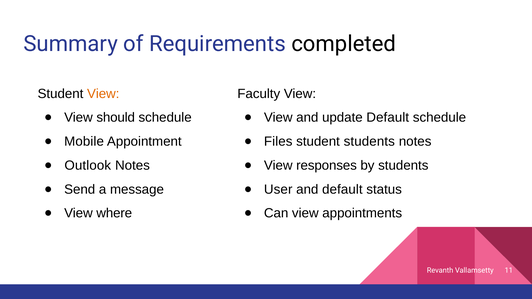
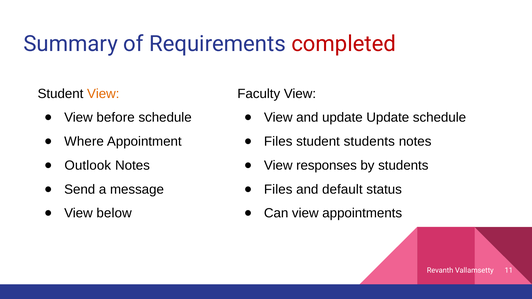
completed colour: black -> red (344, 44)
update Default: Default -> Update (388, 118)
should: should -> before (116, 118)
Mobile: Mobile -> Where (84, 142)
User: User -> Files (278, 189)
where: where -> below (114, 213)
